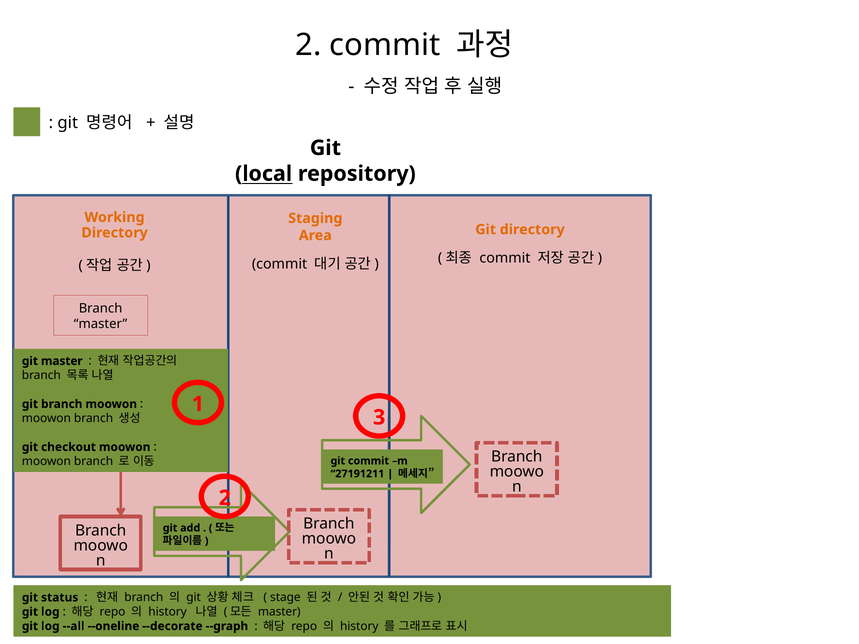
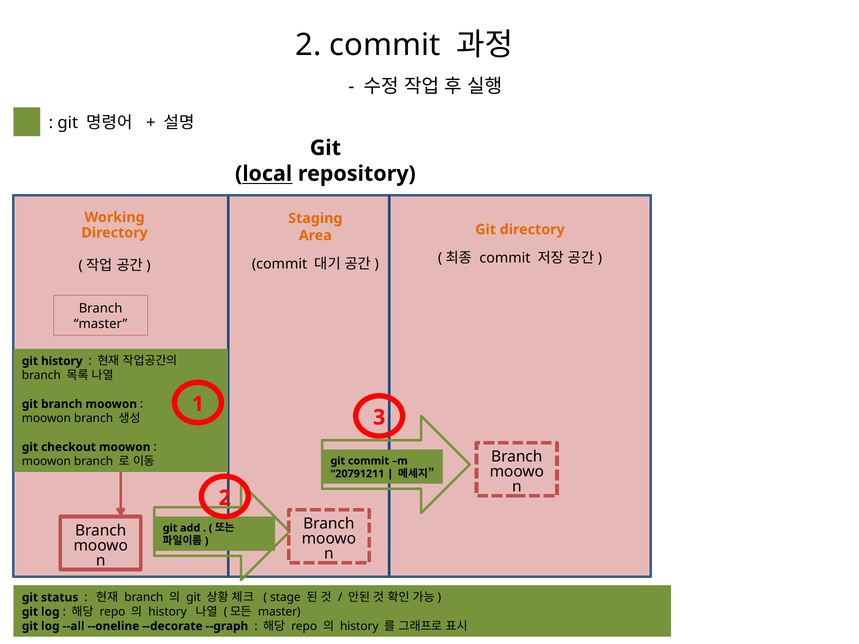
git master: master -> history (62, 361)
27191211: 27191211 -> 20791211 (357, 474)
